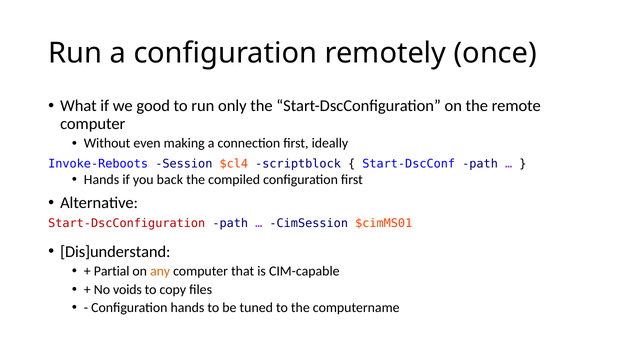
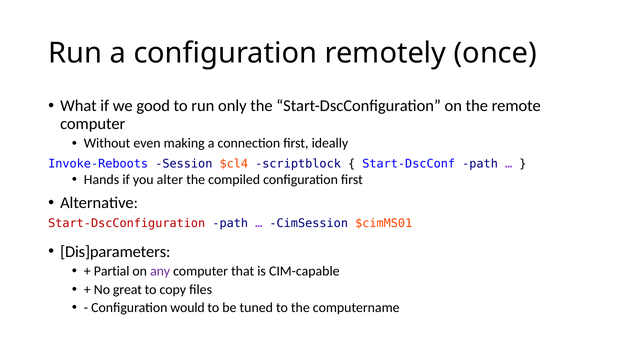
back: back -> alter (170, 180)
Dis]understand: Dis]understand -> Dis]parameters (115, 252)
any colour: orange -> purple (160, 271)
voids: voids -> great (127, 290)
Configuration hands: hands -> would (188, 308)
